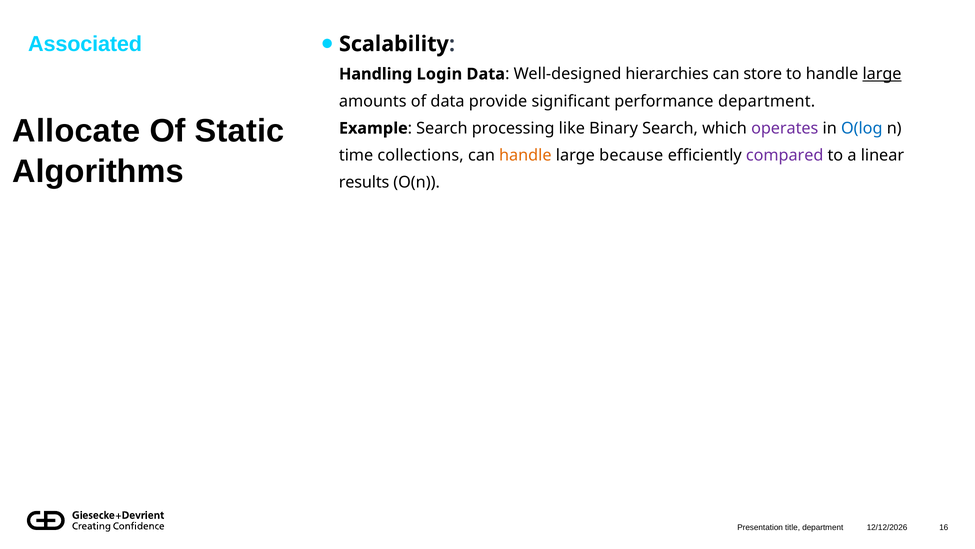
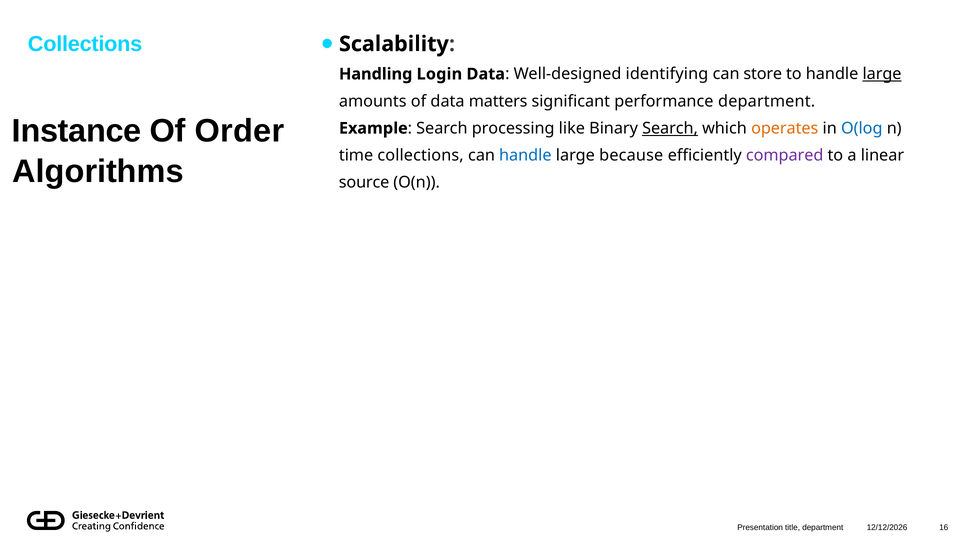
Associated: Associated -> Collections (85, 44)
hierarchies: hierarchies -> identifying (667, 74)
provide: provide -> matters (498, 101)
Allocate: Allocate -> Instance (77, 131)
Static: Static -> Order (240, 131)
Search underline: none -> present (670, 128)
operates colour: purple -> orange (785, 128)
handle colour: orange -> blue (525, 155)
results: results -> source (364, 182)
